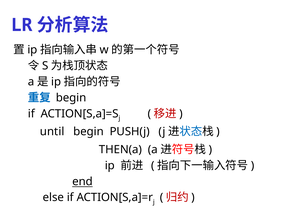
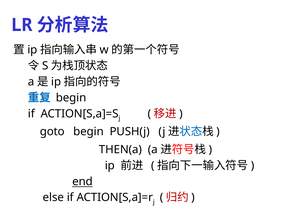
until: until -> goto (52, 131)
